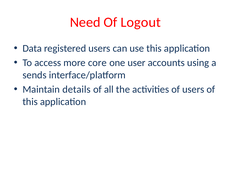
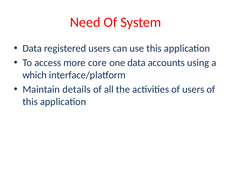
Logout: Logout -> System (141, 22)
one user: user -> data (137, 63)
sends: sends -> which (35, 75)
